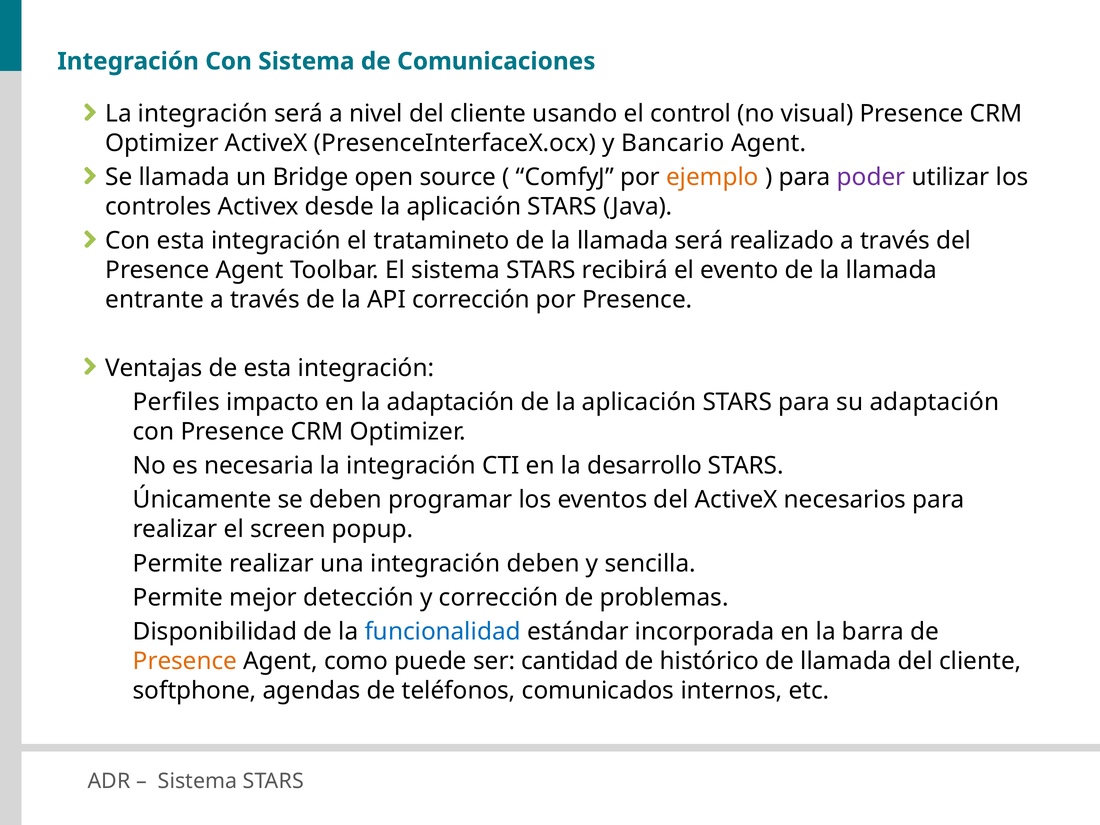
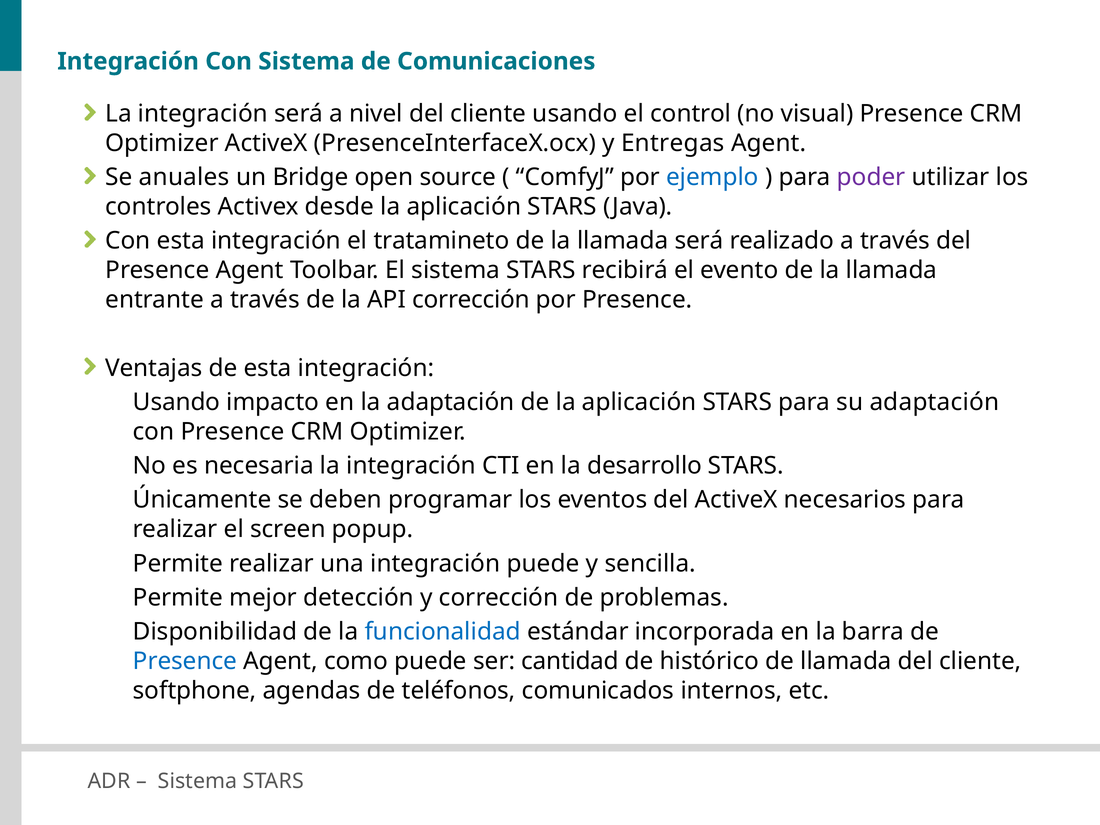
Bancario: Bancario -> Entregas (673, 143)
Se llamada: llamada -> anuales (184, 177)
ejemplo colour: orange -> blue (712, 177)
Perfiles: Perfiles -> Usando (177, 402)
integración deben: deben -> puede (543, 563)
Presence colour: orange -> blue (185, 661)
